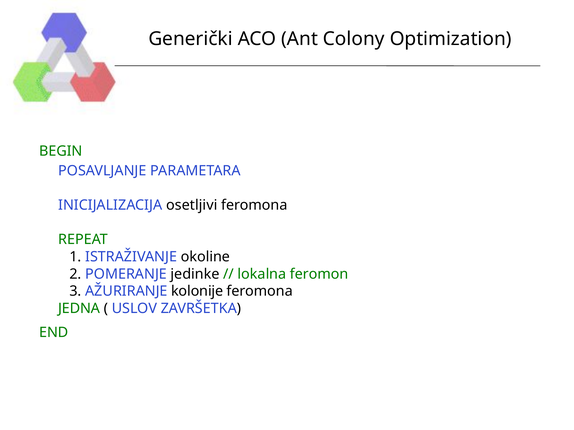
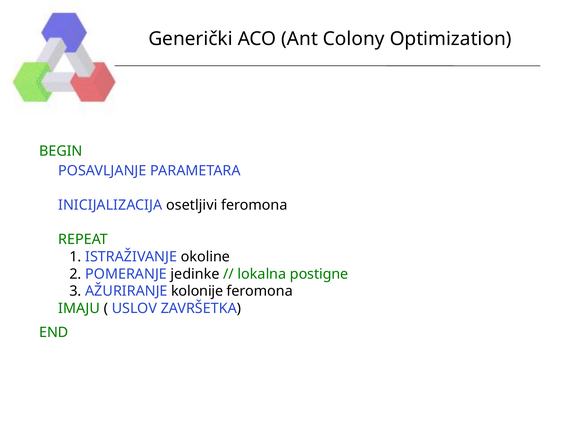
feromon: feromon -> postigne (319, 274)
JEDNA: JEDNA -> IMAJU (79, 309)
